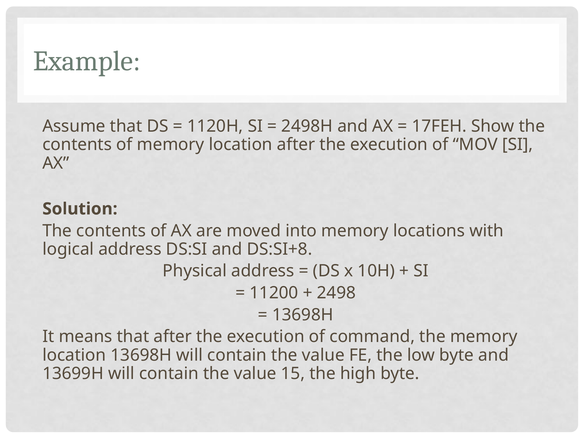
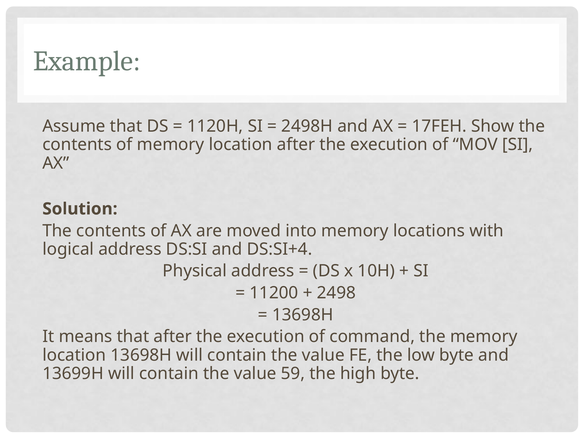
DS:SI+8: DS:SI+8 -> DS:SI+4 (280, 249)
15: 15 -> 59 (293, 373)
